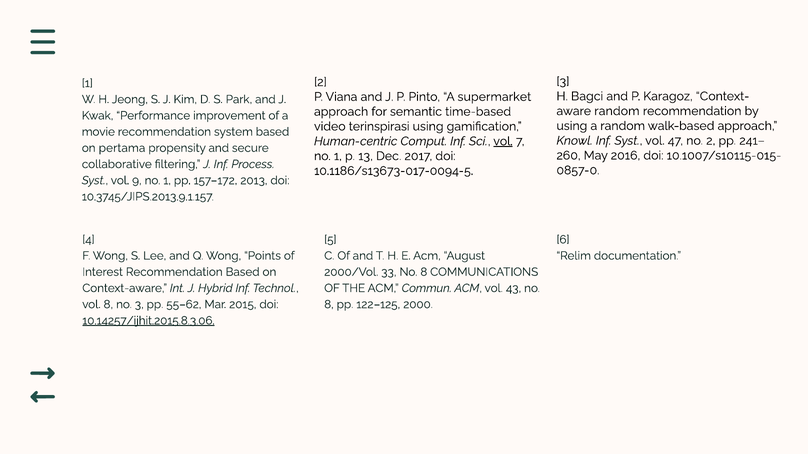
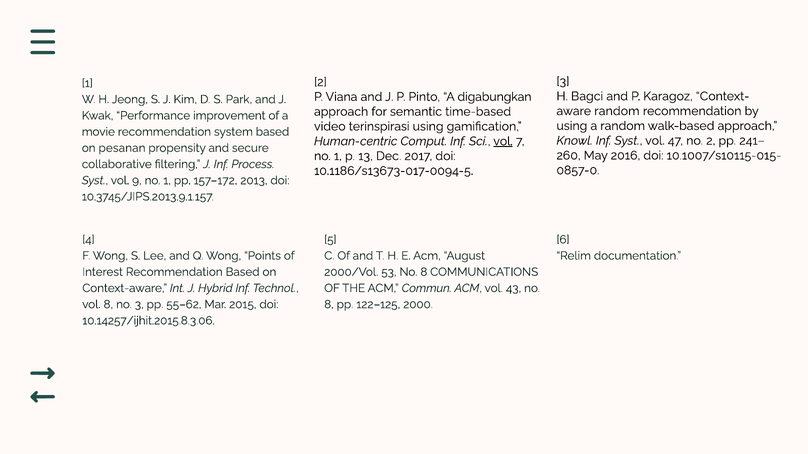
supermarket: supermarket -> digabungkan (494, 97)
pertama: pertama -> pesanan (122, 148)
33: 33 -> 53 (389, 272)
10.14257/ijhit.2015.8.3.06 underline: present -> none (148, 321)
